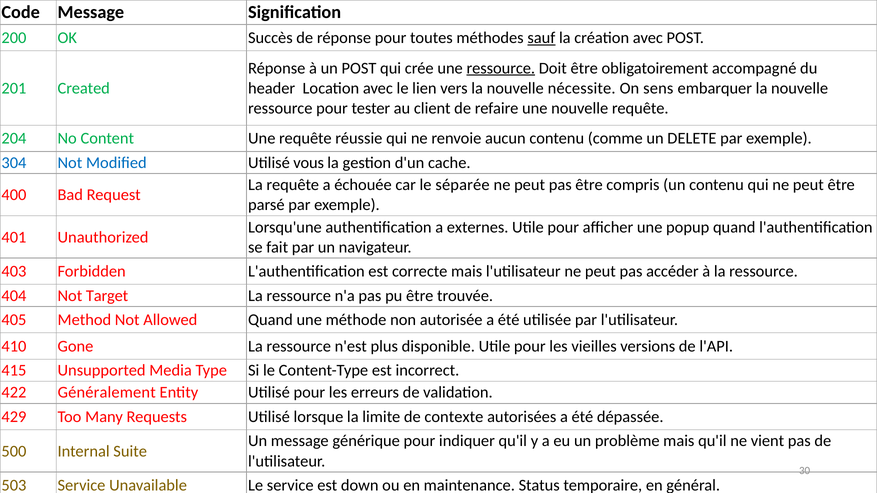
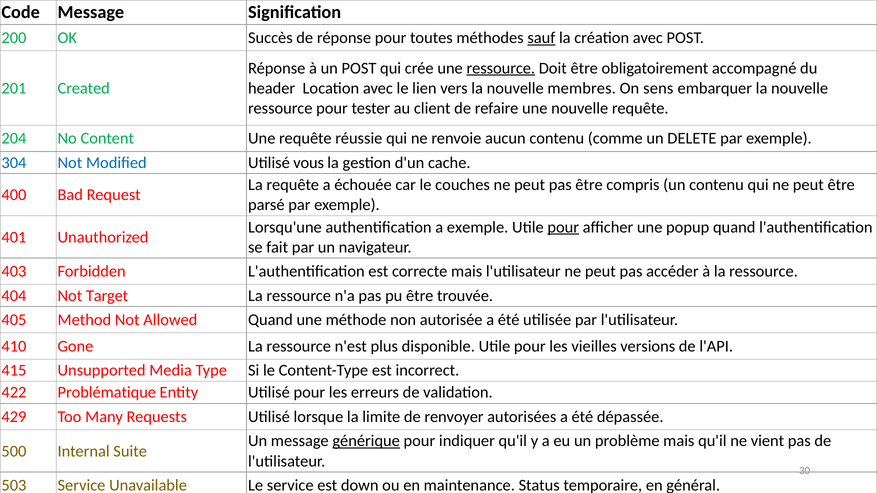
nécessite: nécessite -> membres (582, 88)
séparée: séparée -> couches (463, 185)
a externes: externes -> exemple (478, 227)
pour underline: none -> present (563, 227)
Généralement: Généralement -> Problématique (107, 393)
contexte: contexte -> renvoyer (454, 417)
générique underline: none -> present (366, 441)
